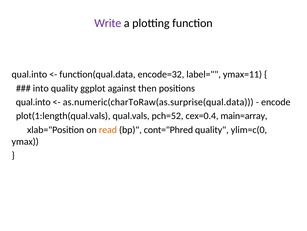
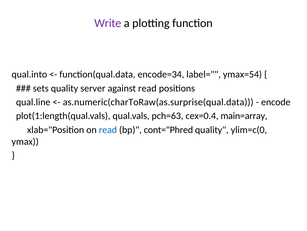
encode=32: encode=32 -> encode=34 (161, 74)
ymax=11: ymax=11 -> ymax=54 (242, 74)
into: into -> sets (41, 88)
ggplot: ggplot -> server (93, 88)
against then: then -> read (147, 88)
qual.into: qual.into -> qual.line (33, 102)
pch=52: pch=52 -> pch=63 (168, 116)
read colour: orange -> blue (108, 129)
